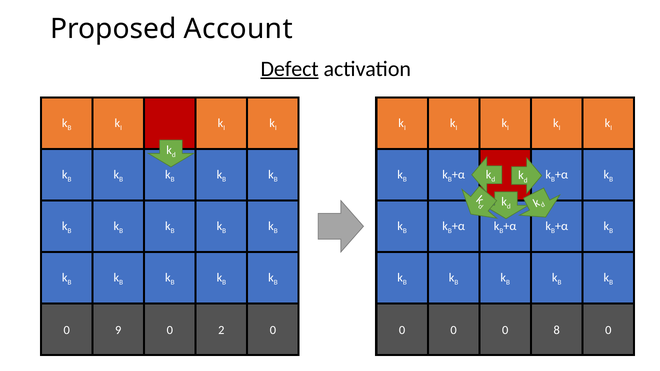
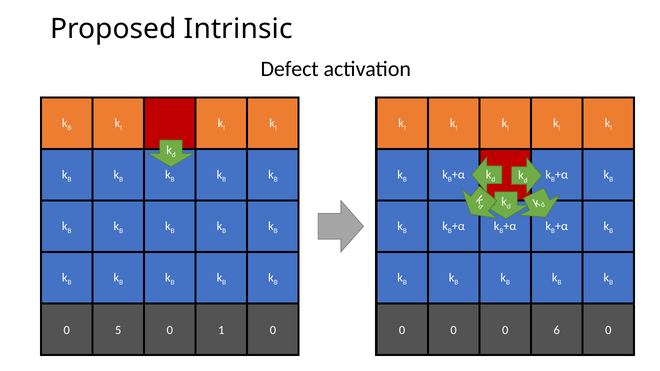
Account: Account -> Intrinsic (238, 29)
Defect underline: present -> none (290, 69)
9: 9 -> 5 (118, 330)
2: 2 -> 1 (221, 330)
8: 8 -> 6 (557, 330)
